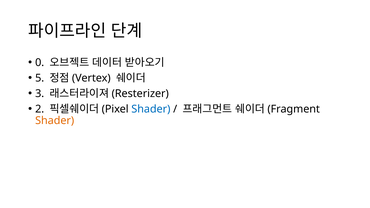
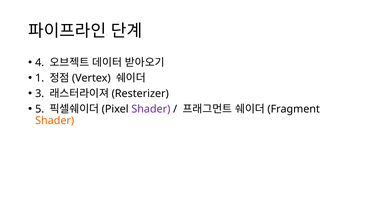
0: 0 -> 4 (40, 63)
5: 5 -> 1 (40, 78)
2: 2 -> 5 (40, 109)
Shader colour: blue -> purple (151, 109)
